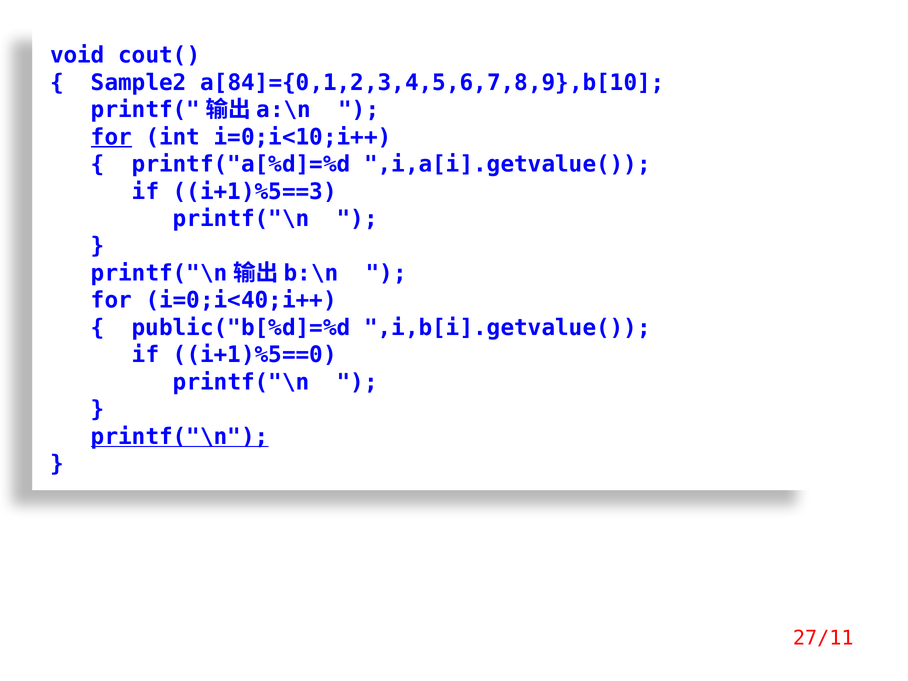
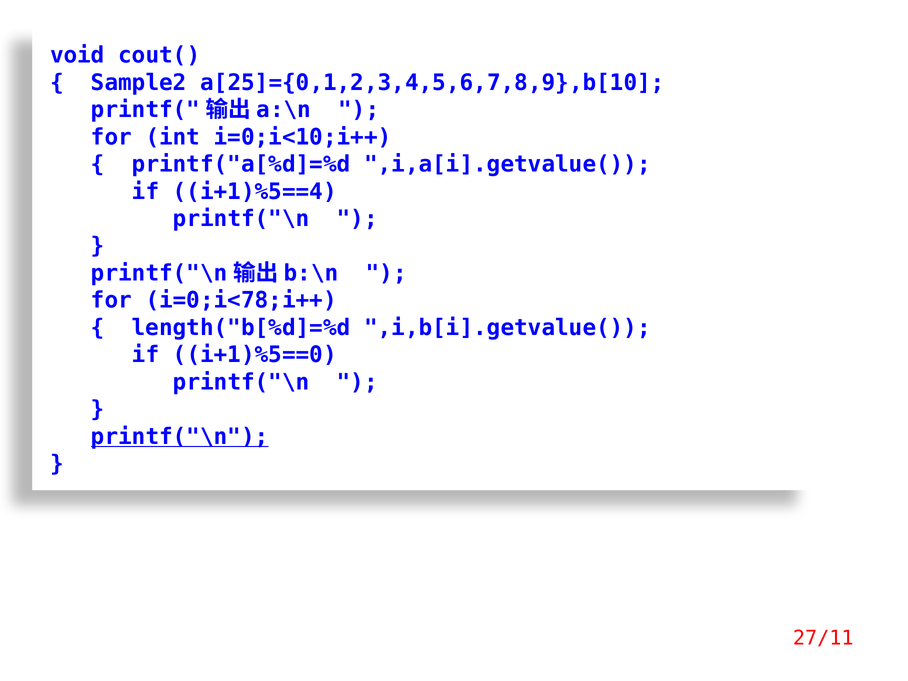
a[84]={0,1,2,3,4,5,6,7,8,9},b[10: a[84]={0,1,2,3,4,5,6,7,8,9},b[10 -> a[25]={0,1,2,3,4,5,6,7,8,9},b[10 (432, 83)
for underline: present -> none (111, 137)
i+1)%5==3: i+1)%5==3 -> i+1)%5==4 (255, 192)
i=0;i<40;i++: i=0;i<40;i++ -> i=0;i<78;i++ (241, 300)
public("b[%d]=%d: public("b[%d]=%d -> length("b[%d]=%d (241, 328)
